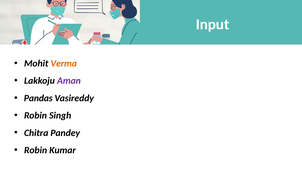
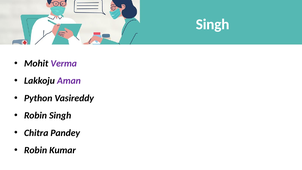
Input: Input -> Singh (213, 24)
Verma colour: orange -> purple (64, 63)
Pandas: Pandas -> Python (38, 98)
